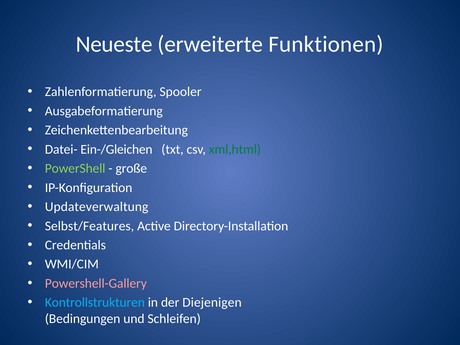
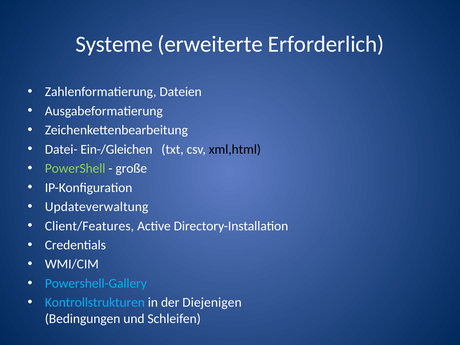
Neueste: Neueste -> Systeme (114, 44)
Funktionen: Funktionen -> Erforderlich (326, 44)
Spooler: Spooler -> Dateien (181, 92)
xml,html colour: green -> black (235, 149)
Selbst/Features: Selbst/Features -> Client/Features (89, 226)
Powershell-Gallery colour: pink -> light blue (96, 283)
